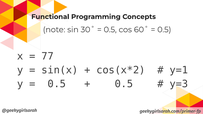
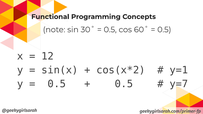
77: 77 -> 12 (48, 56)
y=3: y=3 -> y=7 (179, 84)
